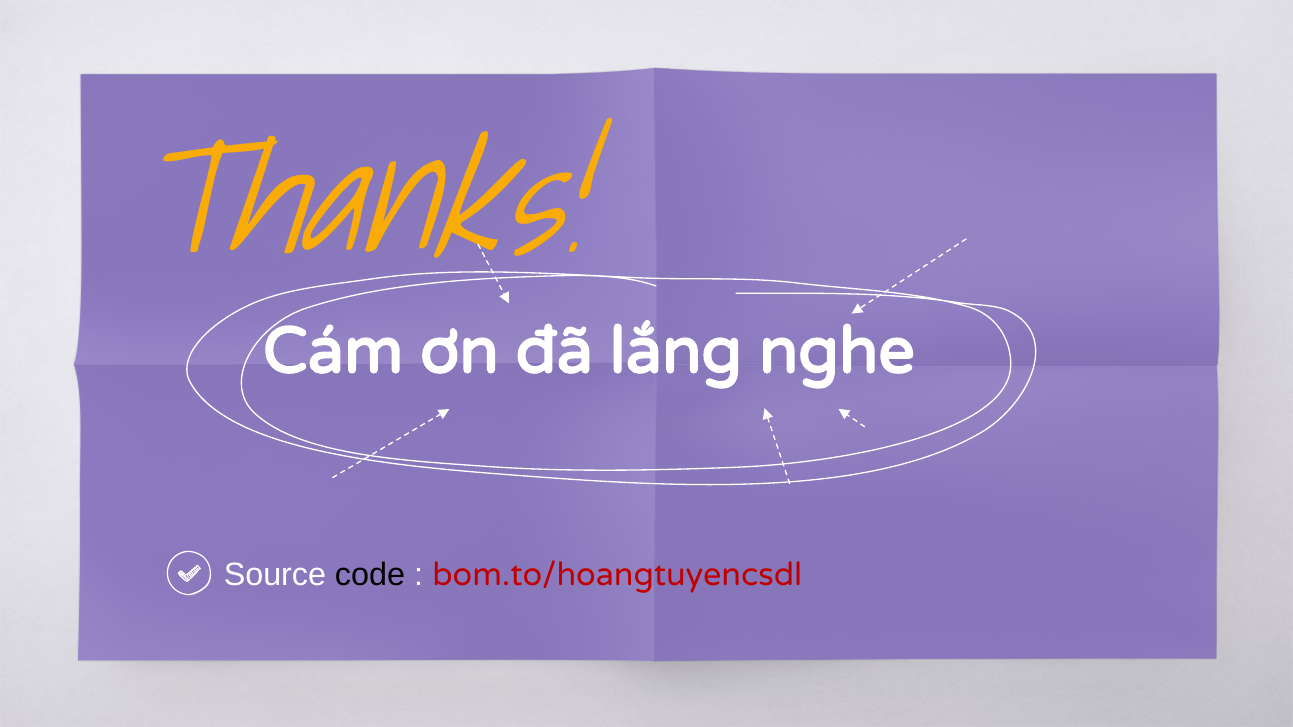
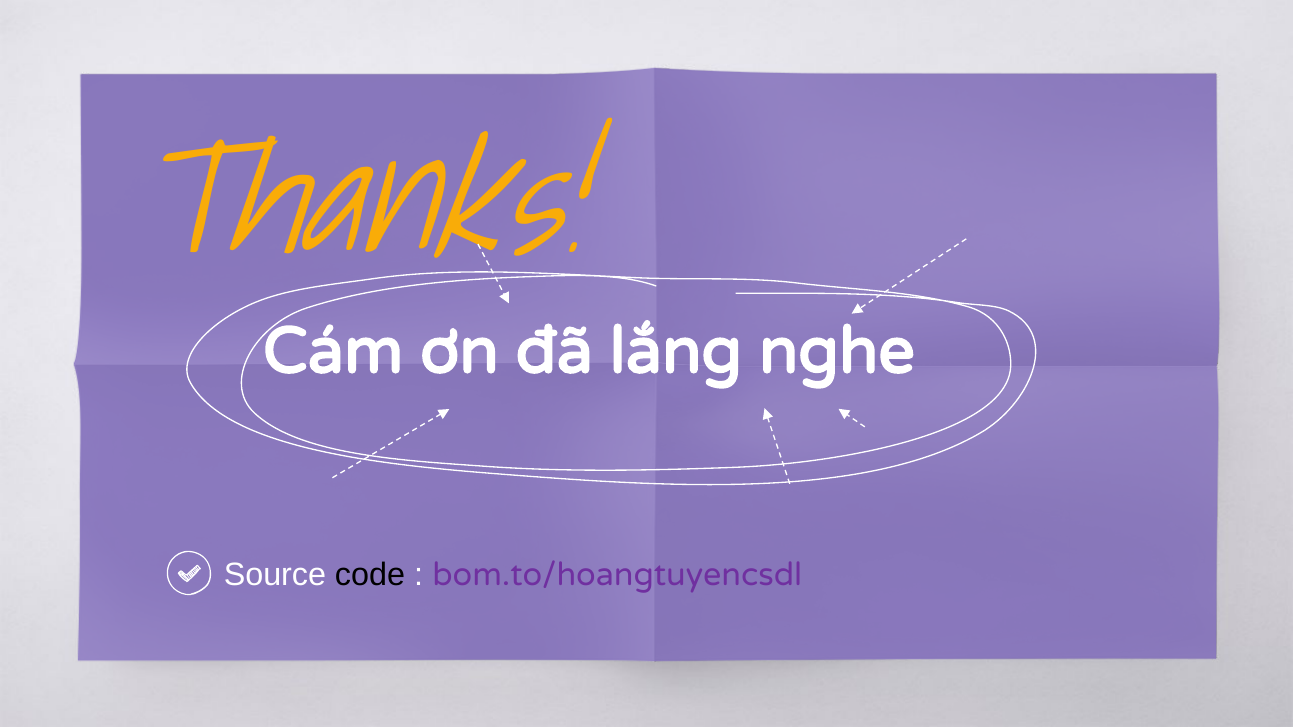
bom.to/hoangtuyencsdl colour: red -> purple (617, 575)
